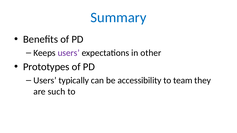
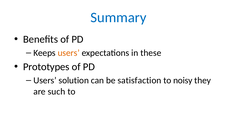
users colour: purple -> orange (69, 53)
other: other -> these (151, 53)
typically: typically -> solution (74, 81)
accessibility: accessibility -> satisfaction (139, 81)
team: team -> noisy (183, 81)
